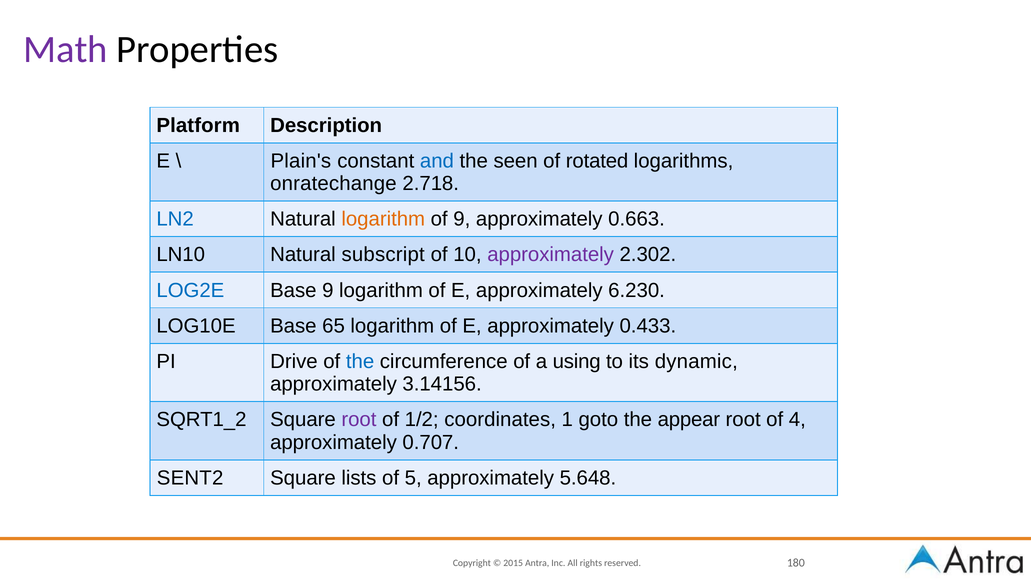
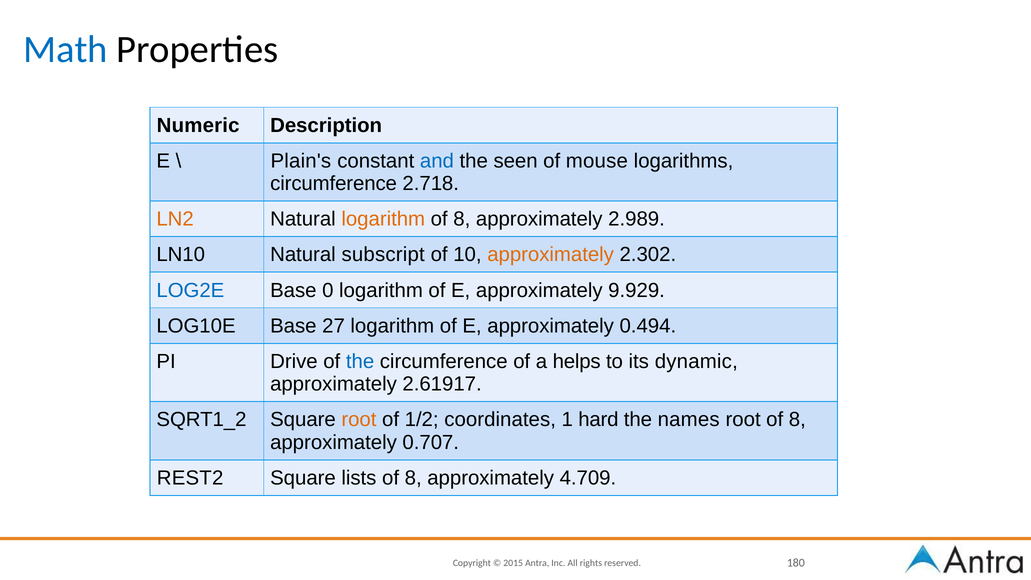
Math colour: purple -> blue (65, 50)
Platform: Platform -> Numeric (198, 125)
rotated: rotated -> mouse (597, 161)
onratechange: onratechange -> circumference (334, 184)
LN2 colour: blue -> orange (175, 219)
9: 9 -> 8 (462, 219)
0.663: 0.663 -> 2.989 (637, 219)
approximately colour: purple -> orange (551, 255)
Base 9: 9 -> 0 (328, 290)
6.230: 6.230 -> 9.929 (637, 290)
65: 65 -> 27 (334, 326)
0.433: 0.433 -> 0.494 (648, 326)
using: using -> helps (577, 361)
3.14156: 3.14156 -> 2.61917 (442, 384)
root colour: purple -> orange (359, 420)
goto: goto -> hard (598, 420)
appear: appear -> names (689, 420)
root of 4: 4 -> 8 (797, 420)
SENT2: SENT2 -> REST2 (190, 478)
5: 5 -> 8 (413, 478)
5.648: 5.648 -> 4.709 (588, 478)
